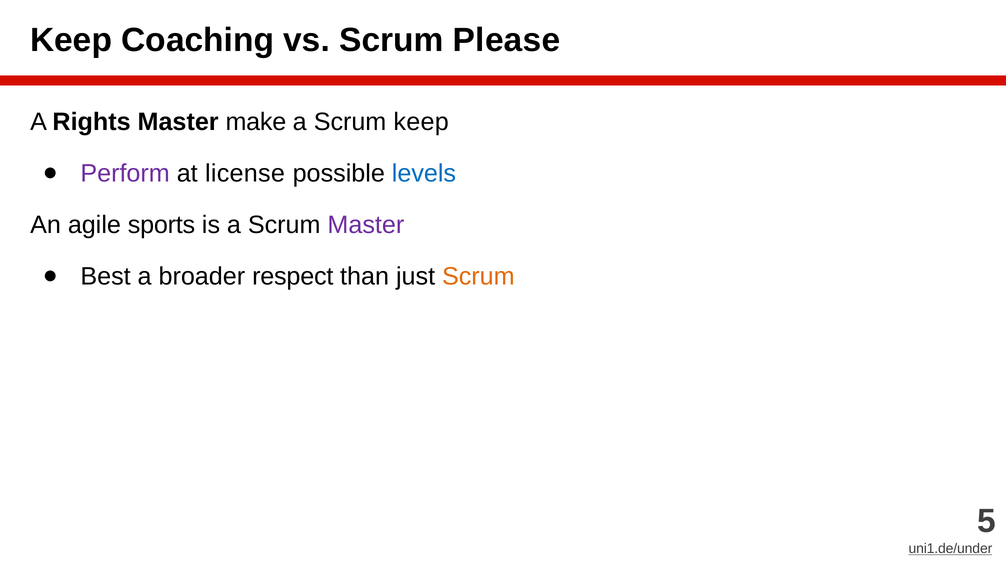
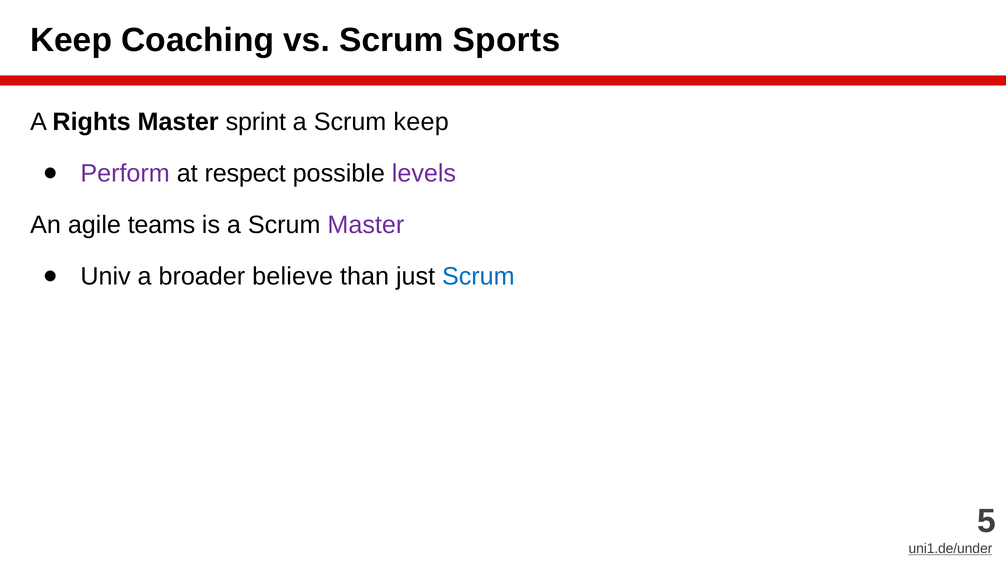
Please: Please -> Sports (507, 40)
make: make -> sprint (256, 122)
license: license -> respect (245, 173)
levels colour: blue -> purple (424, 173)
sports: sports -> teams (162, 225)
Best: Best -> Univ (106, 276)
respect: respect -> believe (293, 276)
Scrum colour: orange -> blue (478, 276)
